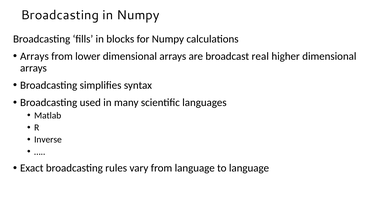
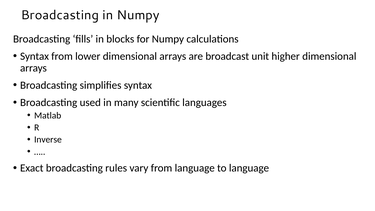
Arrays: Arrays -> Syntax (35, 56)
real: real -> unit (260, 56)
